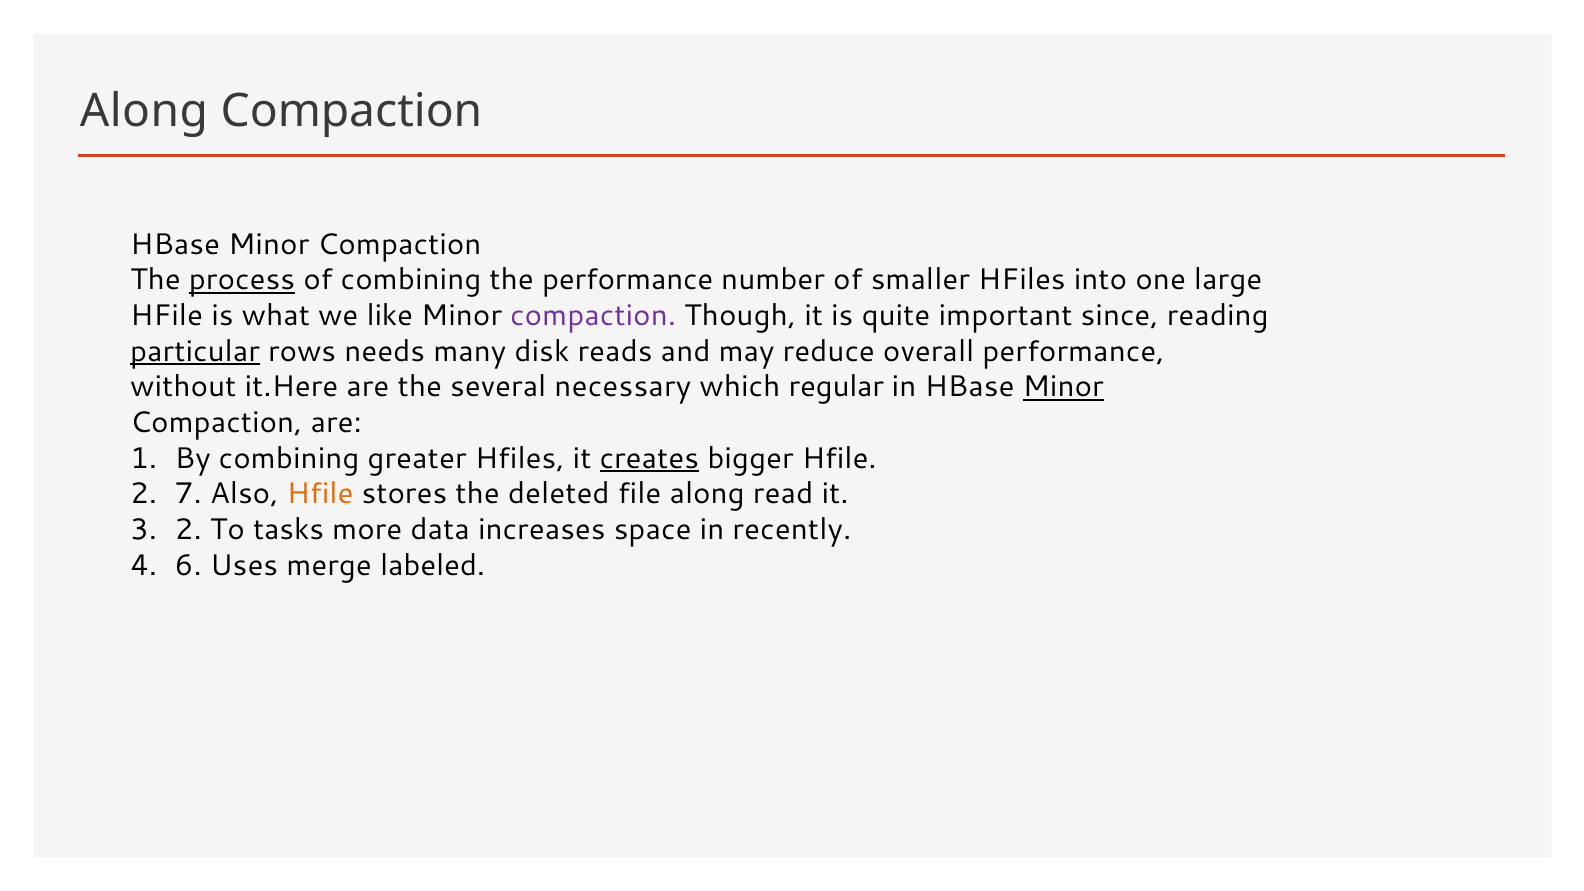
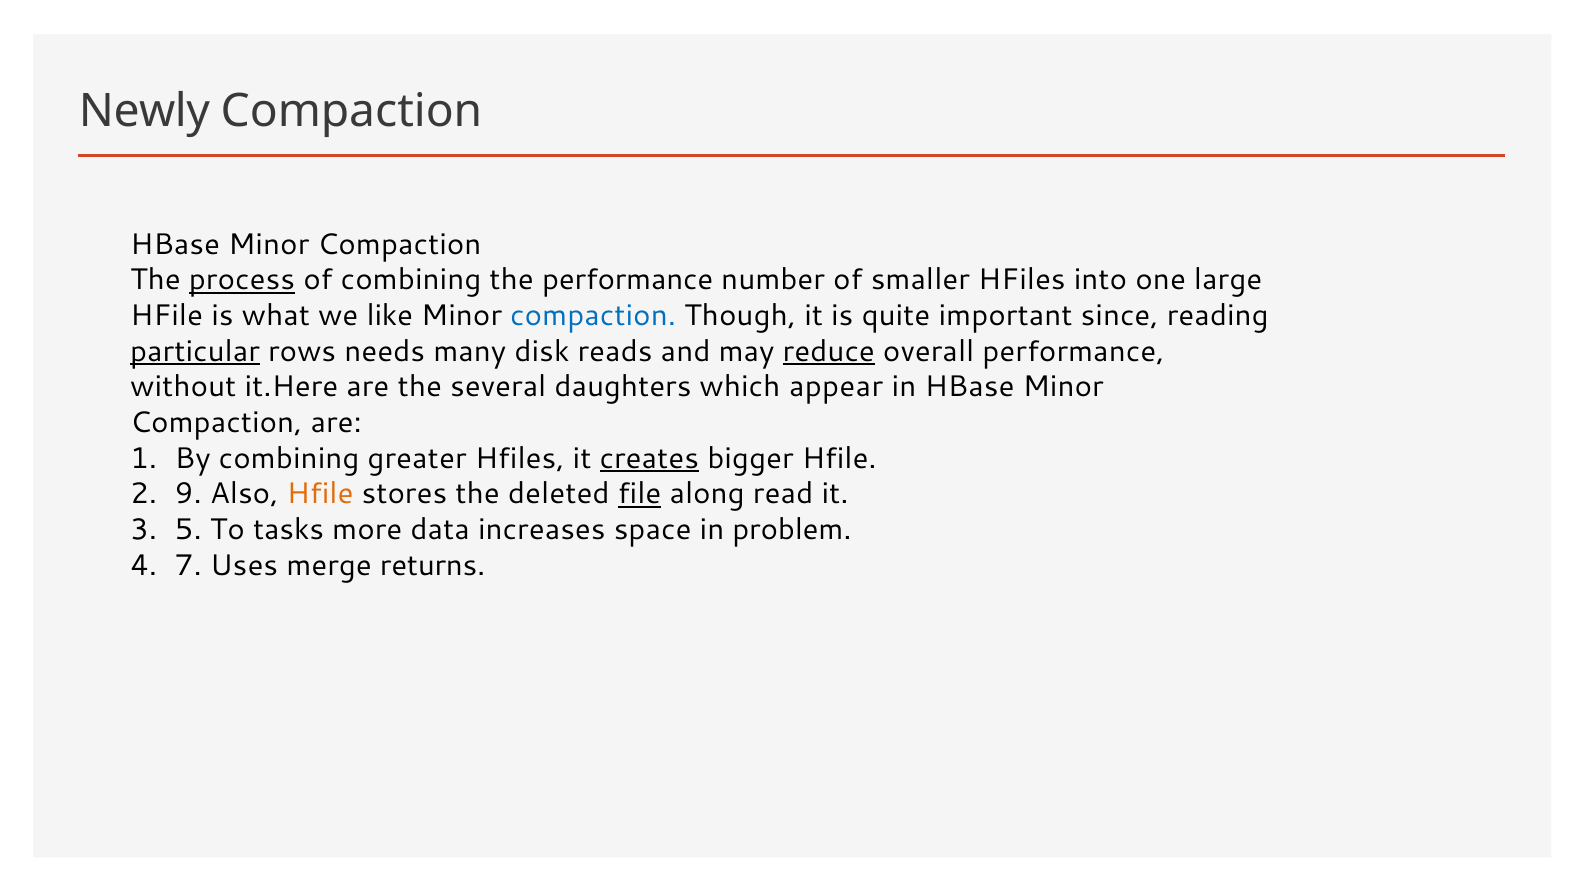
Along: Along -> Newly (144, 111)
compaction colour: purple -> blue (593, 316)
reduce underline: none -> present (829, 351)
necessary: necessary -> daughters (623, 387)
regular: regular -> appear (836, 387)
Minor underline: present -> none (1063, 387)
7: 7 -> 9 (188, 494)
file underline: none -> present (640, 494)
3 2: 2 -> 5 (188, 530)
recently: recently -> problem (792, 530)
6: 6 -> 7 (188, 565)
labeled: labeled -> returns (433, 565)
